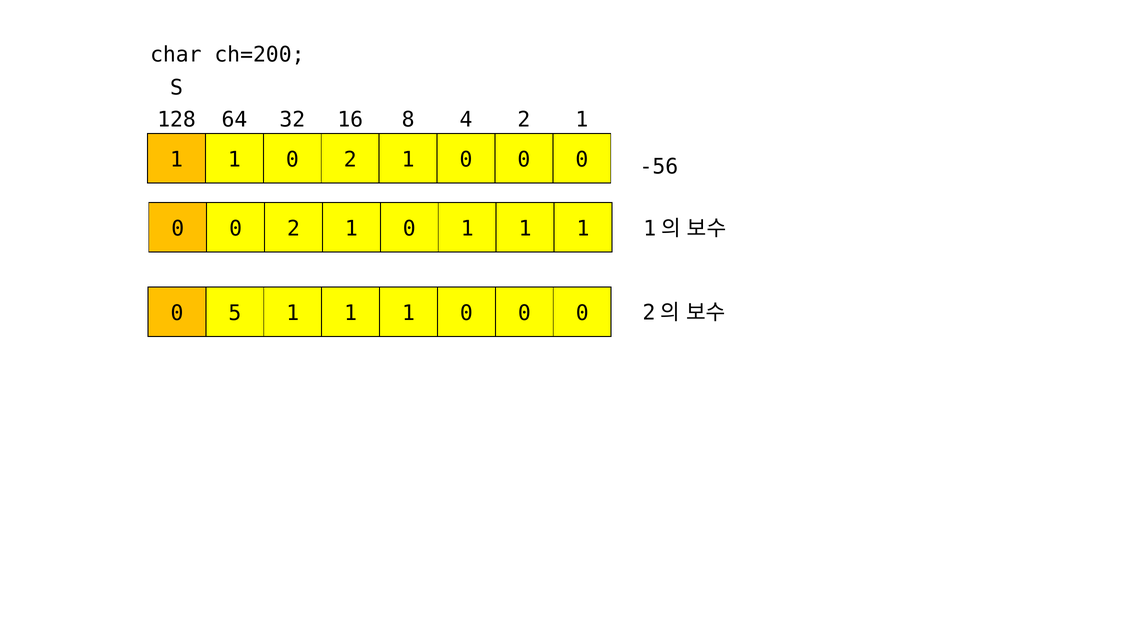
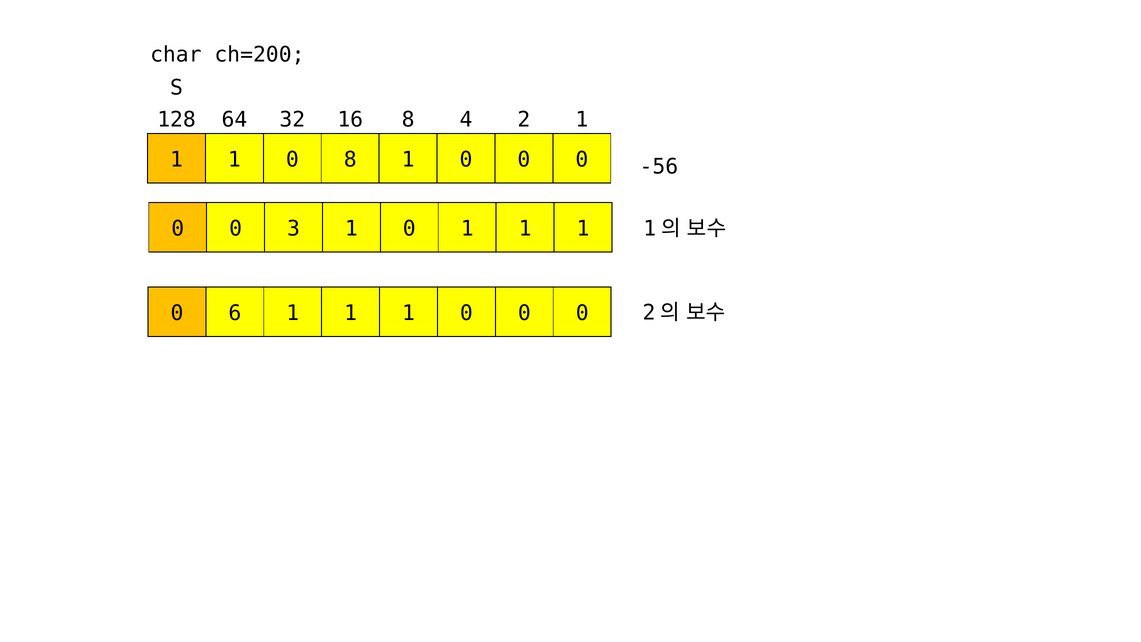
1 0 2: 2 -> 8 (350, 160)
0 0 2: 2 -> 3 (294, 229)
5: 5 -> 6 (235, 313)
